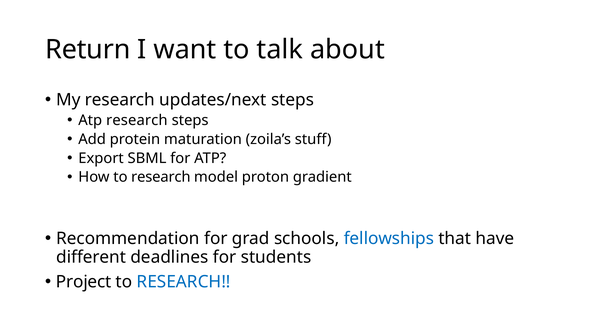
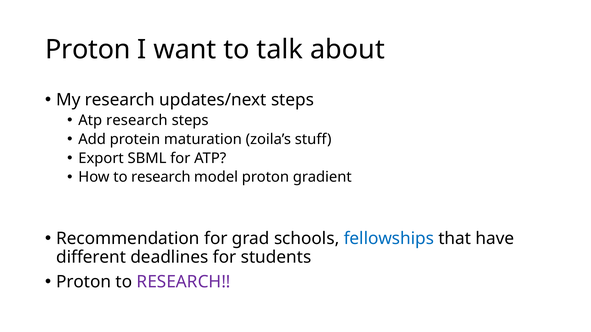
Return: Return -> Proton (88, 50)
Project: Project -> Proton (84, 282)
RESEARCH colour: blue -> purple (184, 282)
